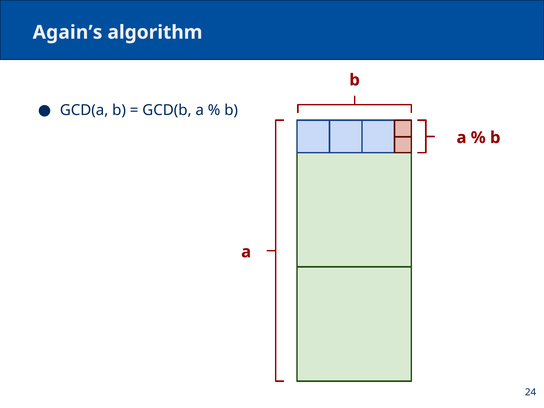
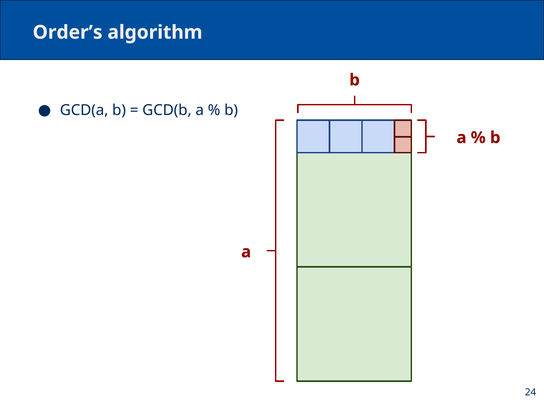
Again’s: Again’s -> Order’s (68, 32)
